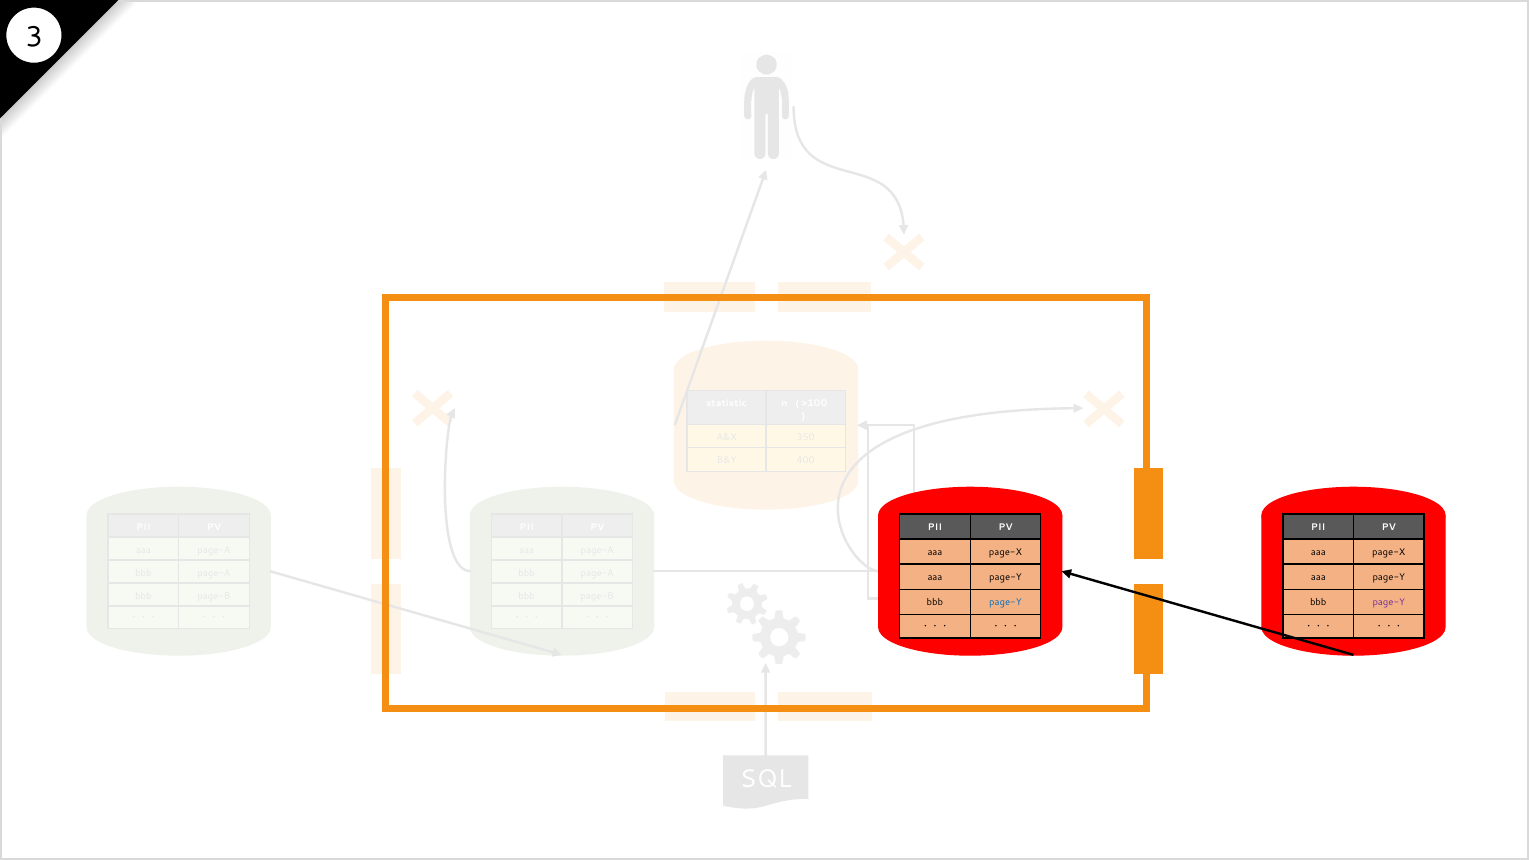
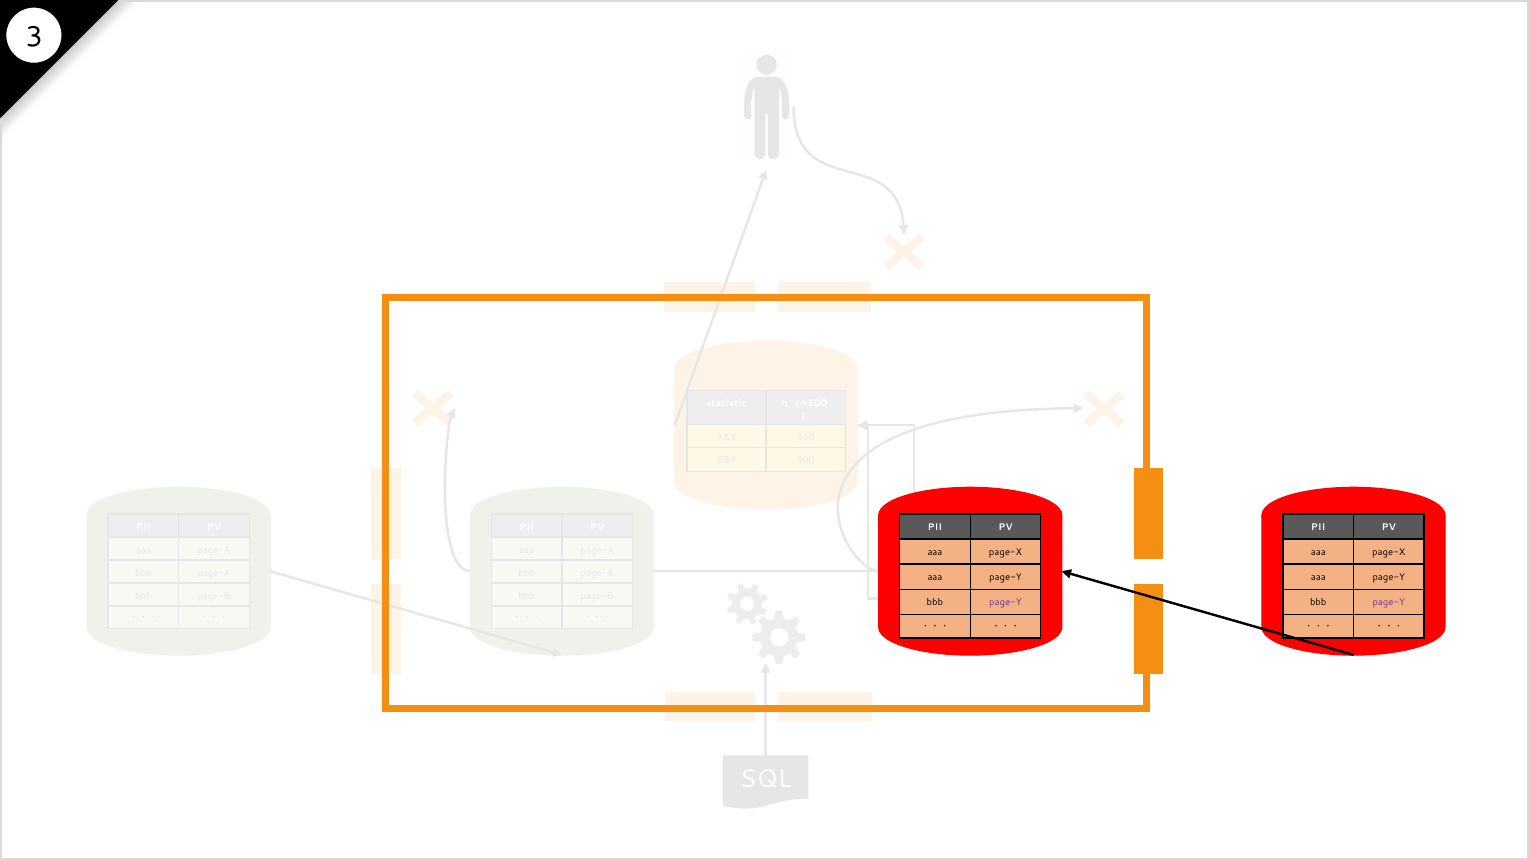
page-Y colour: blue -> purple (1005, 602)
